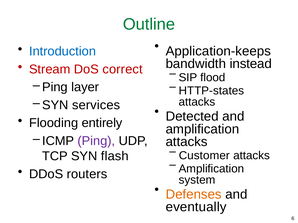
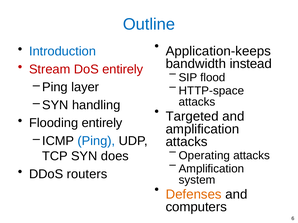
Outline colour: green -> blue (149, 24)
DoS correct: correct -> entirely (123, 69)
HTTP-states: HTTP-states -> HTTP-space (211, 91)
services: services -> handling (96, 105)
Detected: Detected -> Targeted (192, 117)
Ping colour: purple -> blue (96, 141)
Customer: Customer -> Operating (204, 156)
flash: flash -> does (115, 156)
eventually: eventually -> computers (196, 208)
